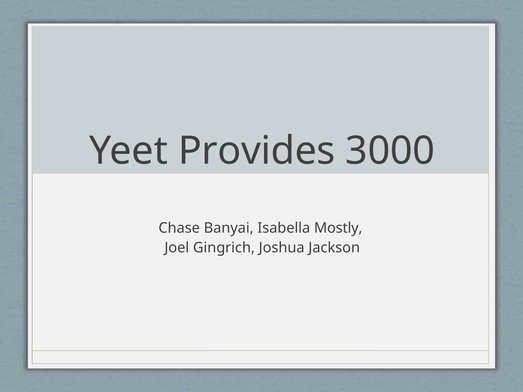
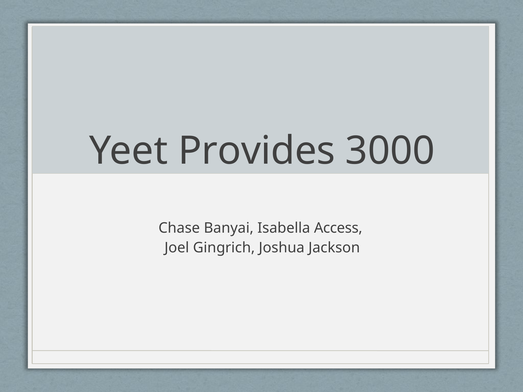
Mostly: Mostly -> Access (338, 228)
